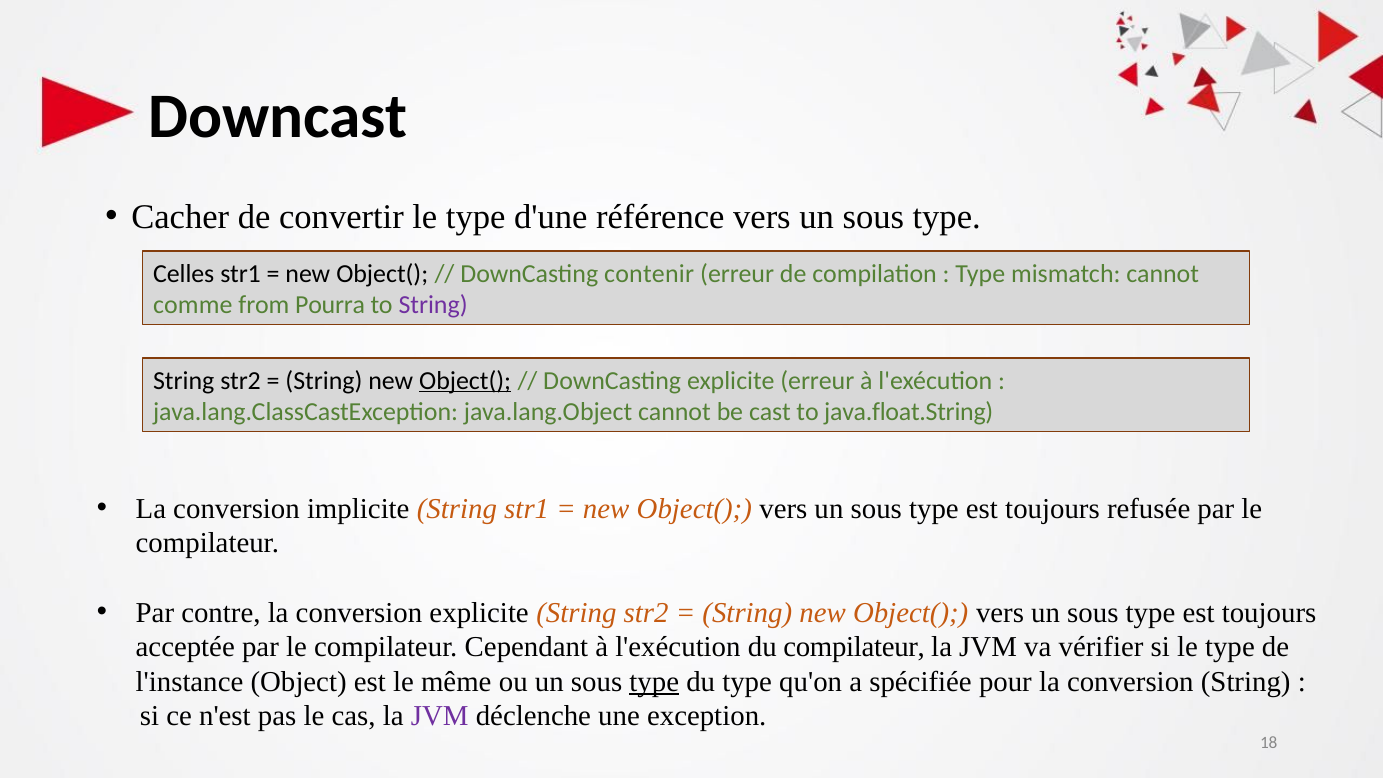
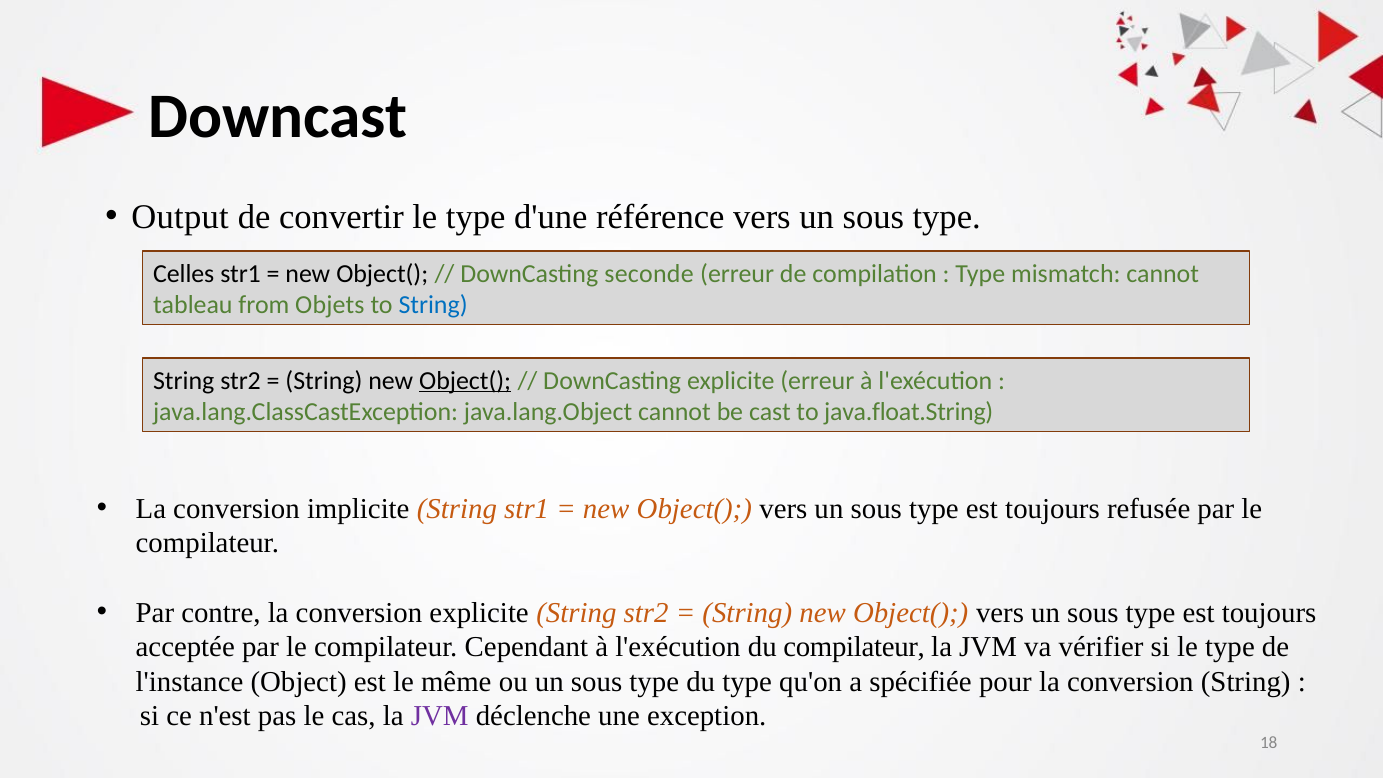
Cacher: Cacher -> Output (180, 217)
contenir: contenir -> seconde (649, 274)
comme: comme -> tableau (193, 305)
Pourra: Pourra -> Objets (330, 305)
String colour: purple -> blue (433, 305)
type underline: present -> none (654, 682)
